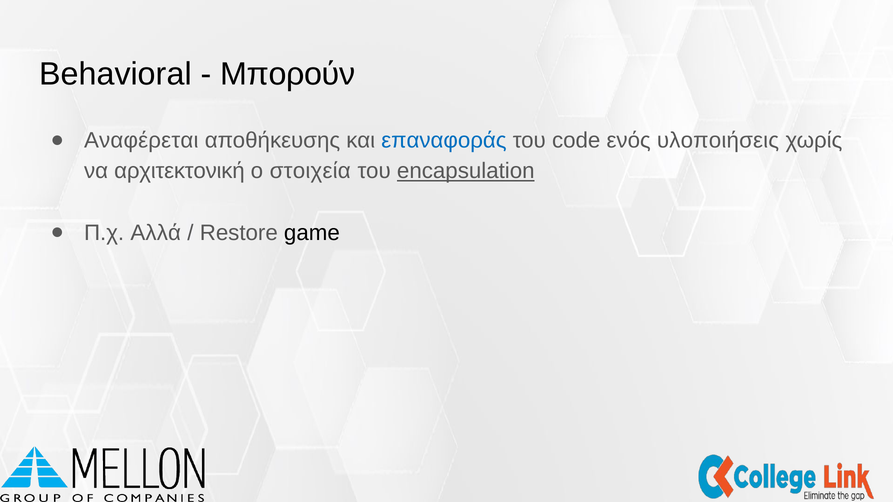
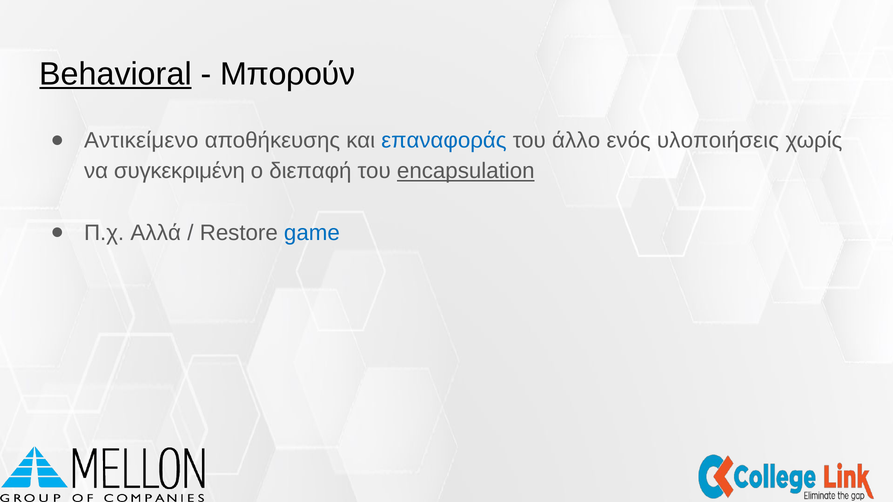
Behavioral underline: none -> present (116, 74)
Αναφέρεται: Αναφέρεται -> Αντικείμενο (141, 140)
code: code -> άλλο (576, 140)
αρχιτεκτονική: αρχιτεκτονική -> συγκεκριμένη (179, 171)
στοιχεία: στοιχεία -> διεπαφή (310, 171)
game colour: black -> blue (312, 233)
